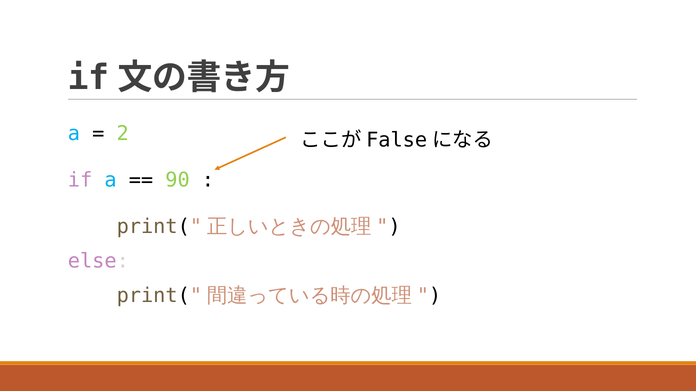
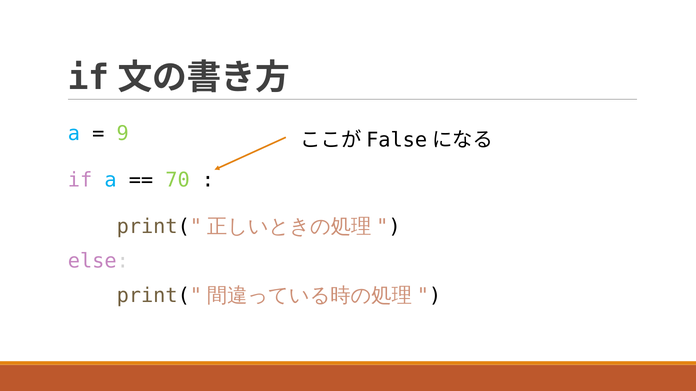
2: 2 -> 9 (123, 134)
90: 90 -> 70 (178, 180)
